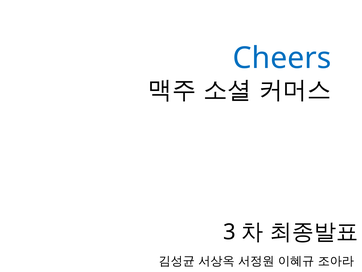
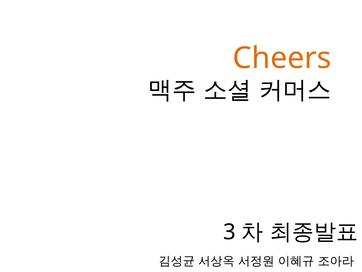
Cheers colour: blue -> orange (282, 58)
